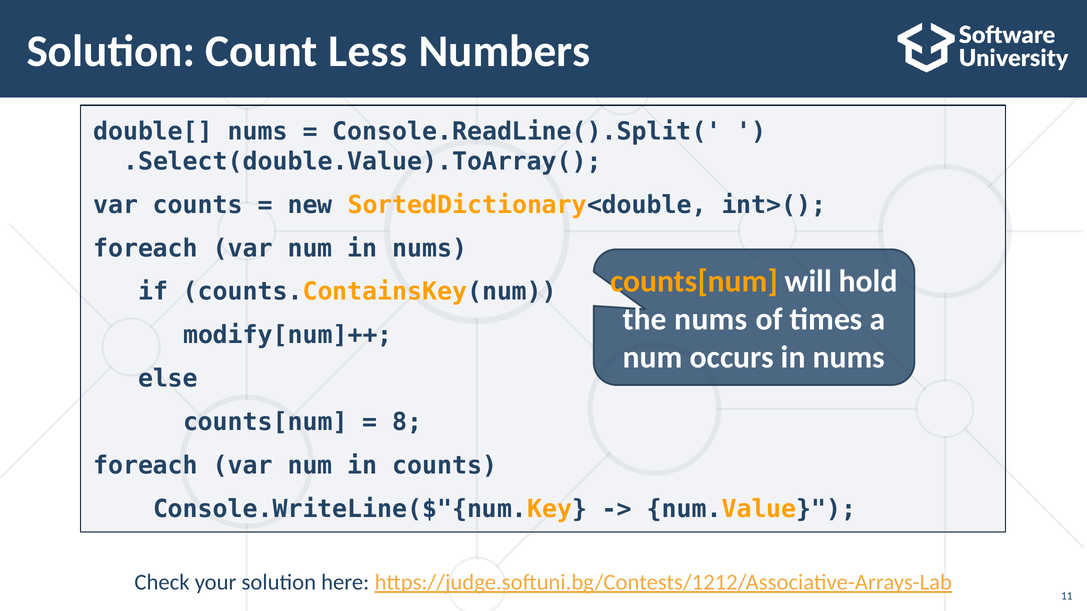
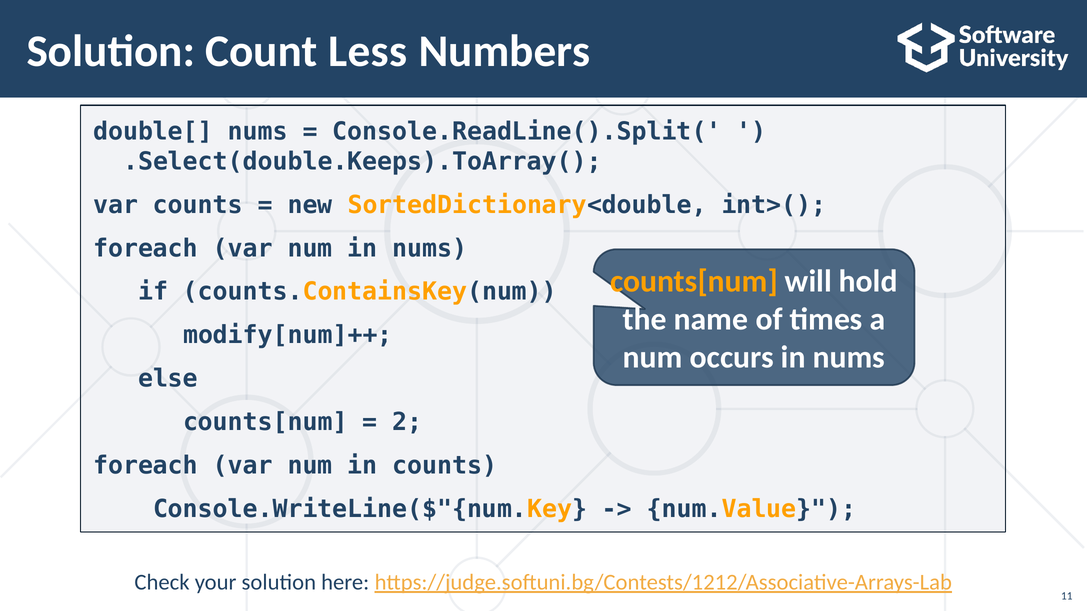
.Select(double.Value).ToArray(: .Select(double.Value).ToArray( -> .Select(double.Keeps).ToArray( (362, 162)
the nums: nums -> name (711, 320)
8: 8 -> 2 (407, 422)
